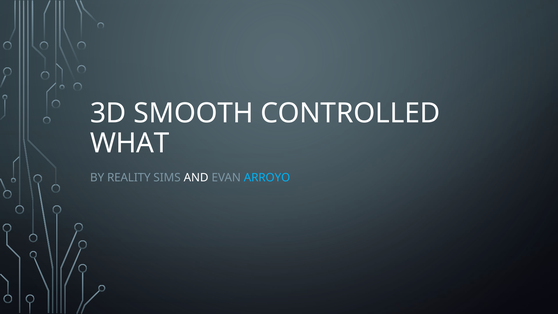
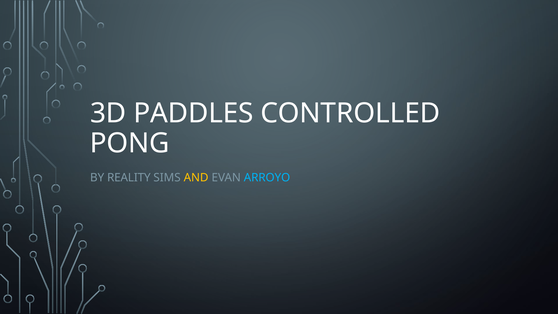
SMOOTH: SMOOTH -> PADDLES (194, 113)
WHAT: WHAT -> PONG (130, 143)
AND colour: white -> yellow (196, 178)
